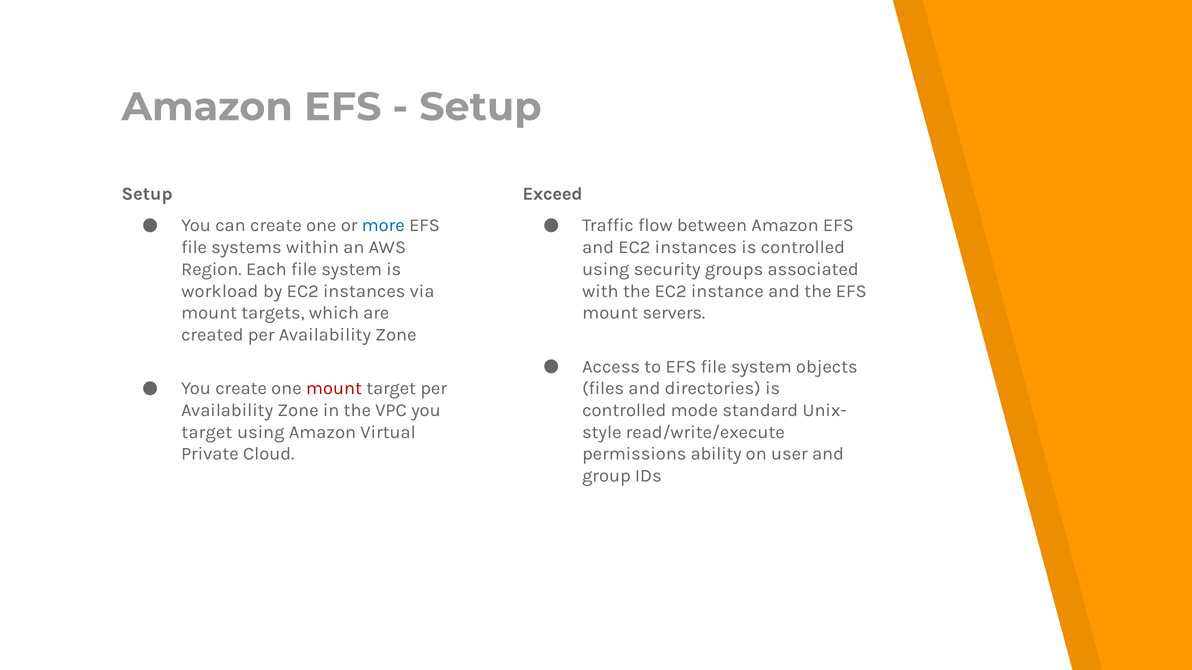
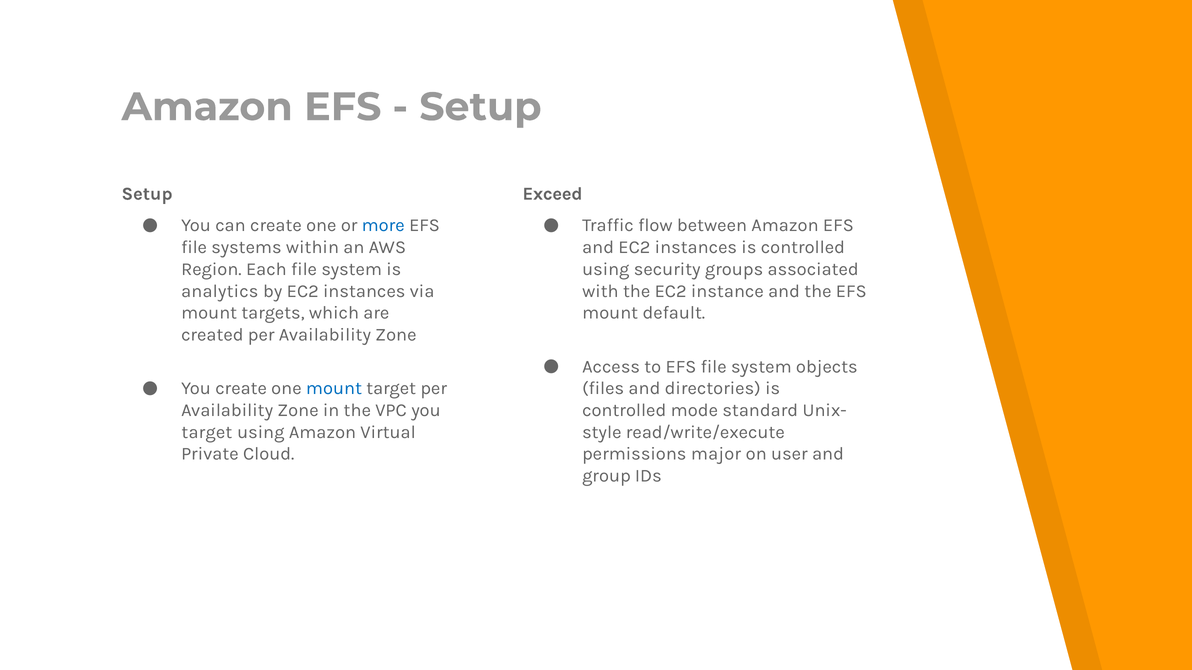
workload: workload -> analytics (220, 291)
servers: servers -> default (674, 313)
mount colour: red -> blue (334, 389)
ability: ability -> major (716, 454)
